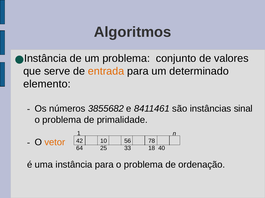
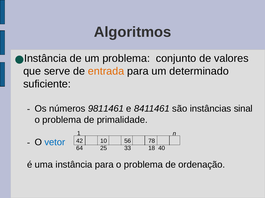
elemento: elemento -> suficiente (47, 84)
3855682: 3855682 -> 9811461 (106, 109)
vetor colour: orange -> blue (55, 143)
